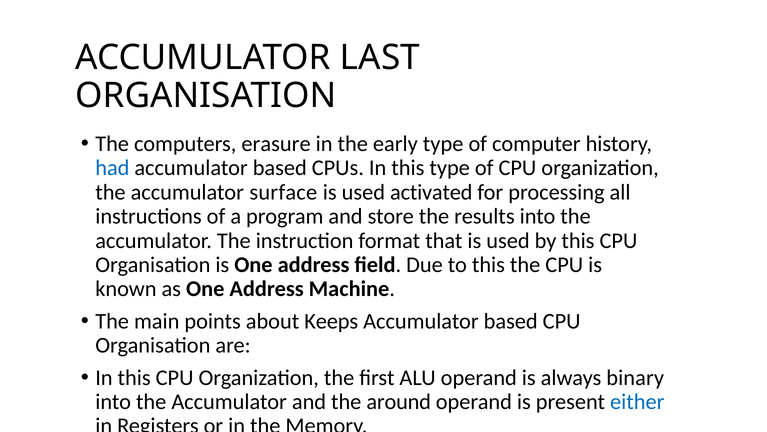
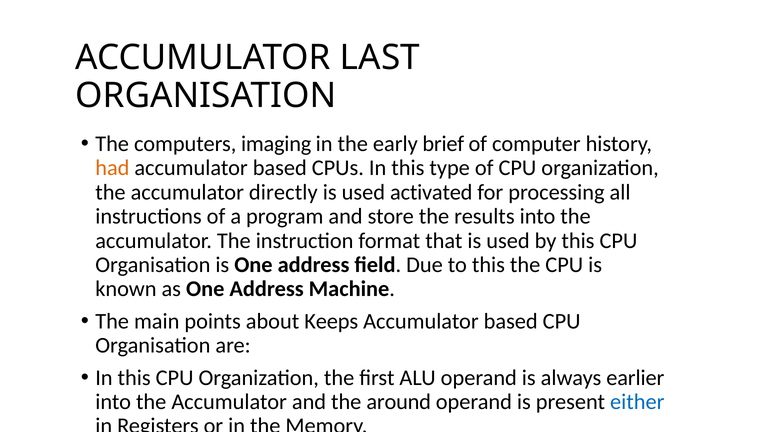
erasure: erasure -> imaging (276, 144)
early type: type -> brief (443, 144)
had colour: blue -> orange (112, 168)
surface: surface -> directly (283, 192)
binary: binary -> earlier (635, 377)
